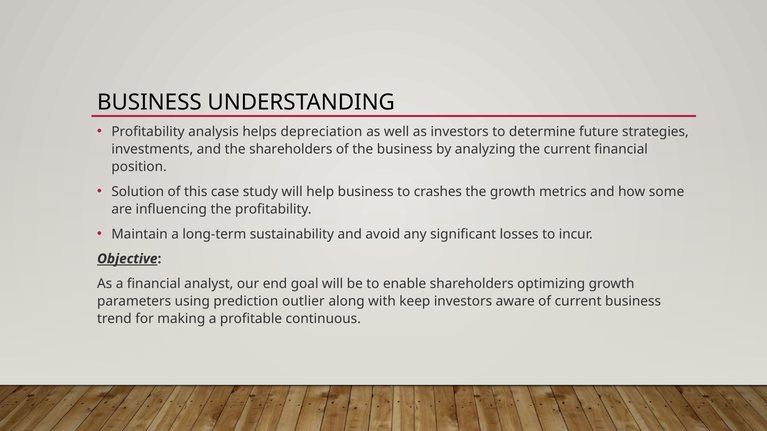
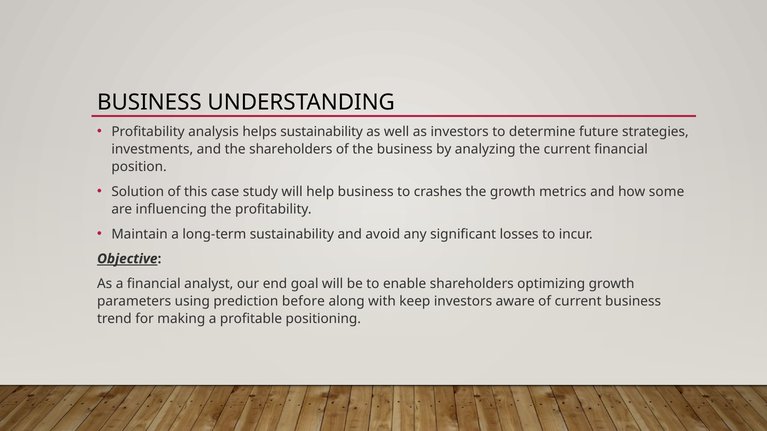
helps depreciation: depreciation -> sustainability (322, 132)
outlier: outlier -> before (303, 301)
continuous: continuous -> positioning (323, 319)
